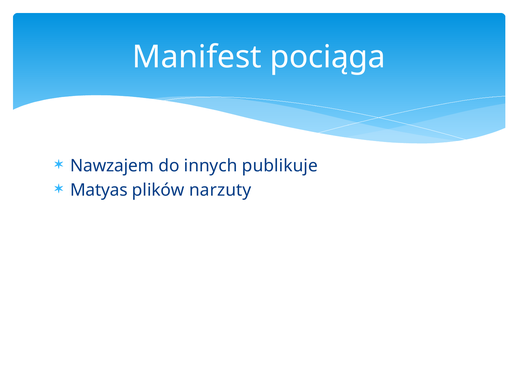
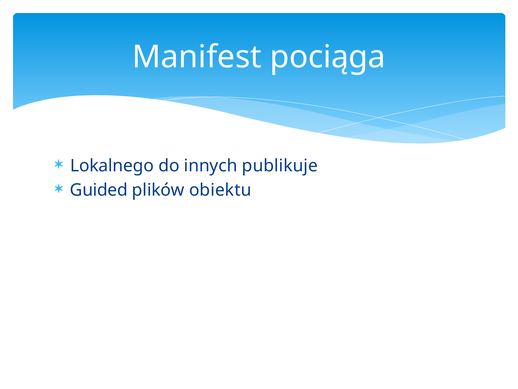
Nawzajem: Nawzajem -> Lokalnego (112, 166)
Matyas: Matyas -> Guided (99, 190)
narzuty: narzuty -> obiektu (220, 190)
